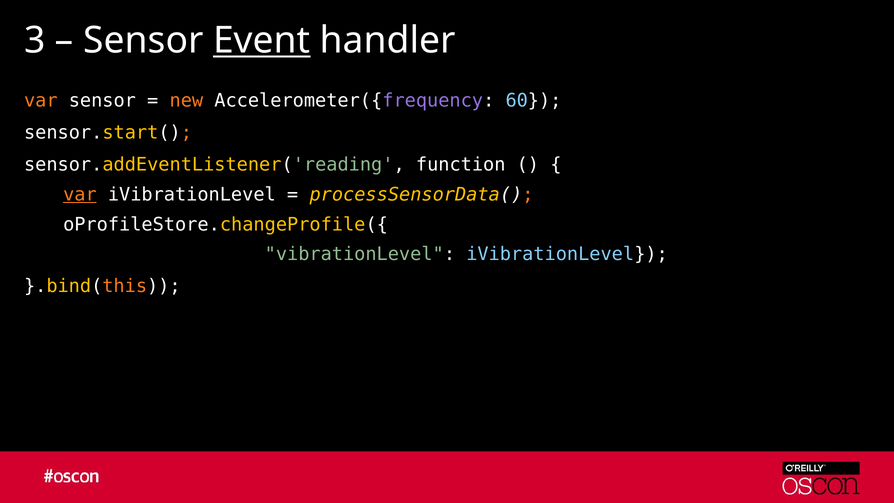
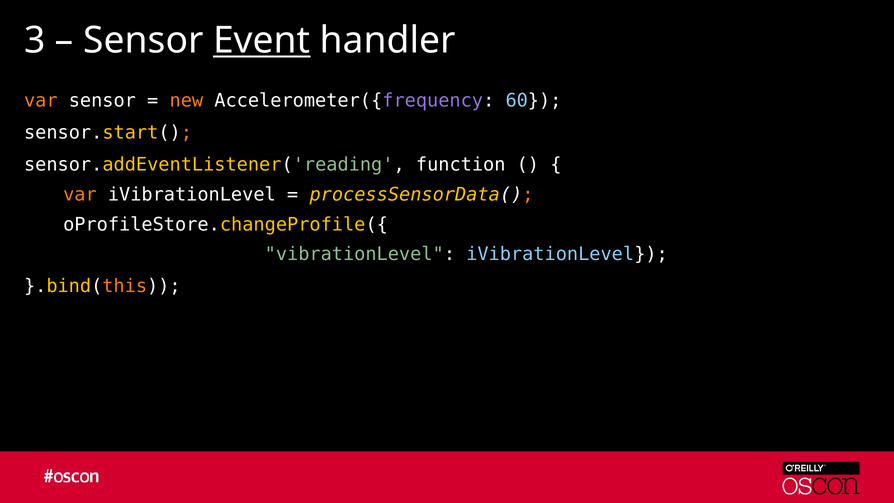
var underline: present -> none (80, 195)
